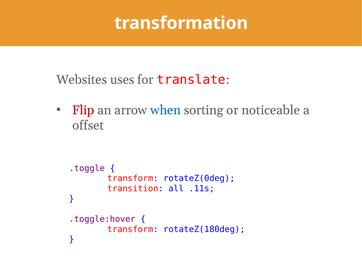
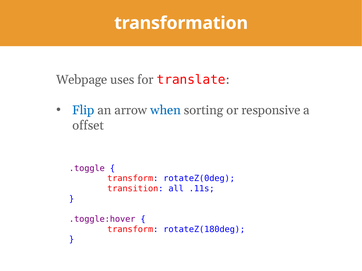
Websites: Websites -> Webpage (82, 80)
Flip colour: red -> blue (83, 110)
noticeable: noticeable -> responsive (271, 110)
